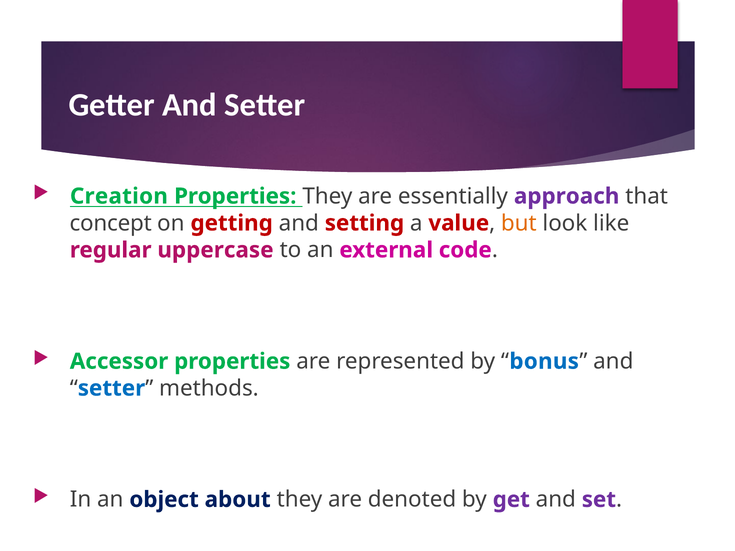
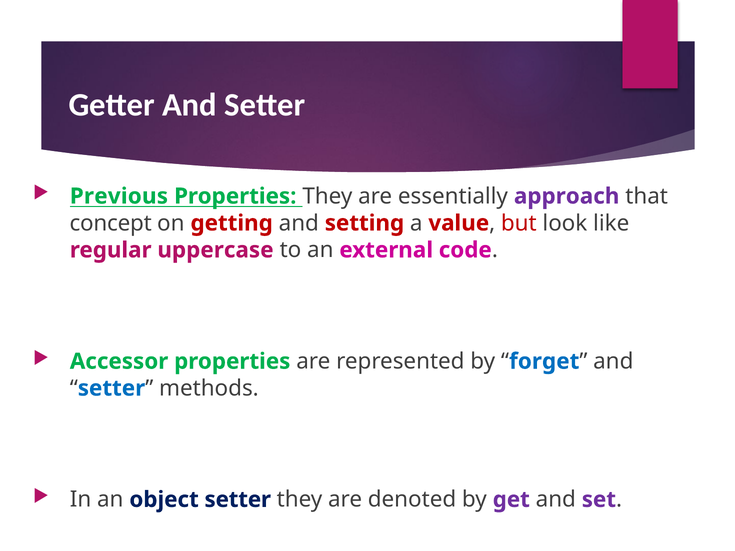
Creation: Creation -> Previous (119, 196)
but colour: orange -> red (519, 223)
bonus: bonus -> forget (544, 362)
object about: about -> setter (238, 500)
